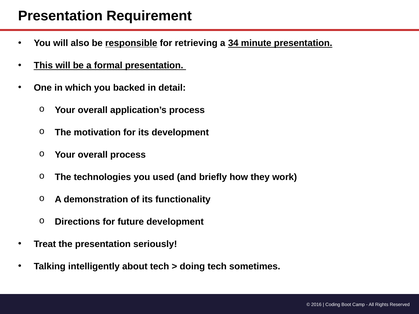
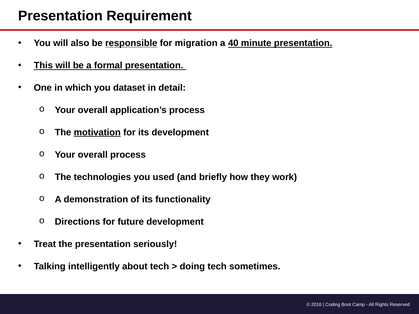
retrieving: retrieving -> migration (196, 43)
34: 34 -> 40 (233, 43)
backed: backed -> dataset (129, 88)
motivation underline: none -> present (97, 133)
